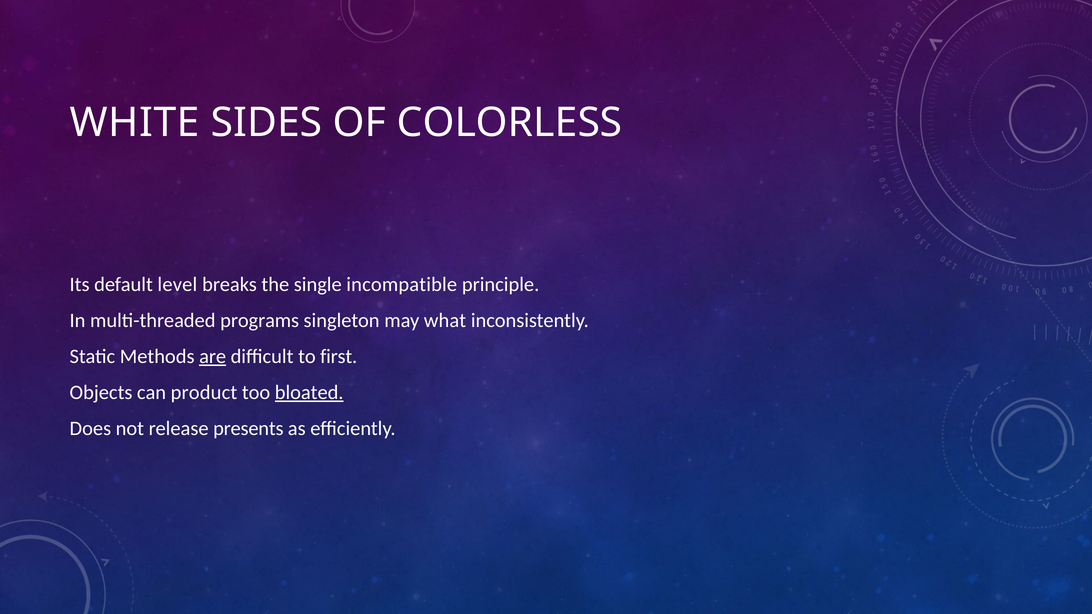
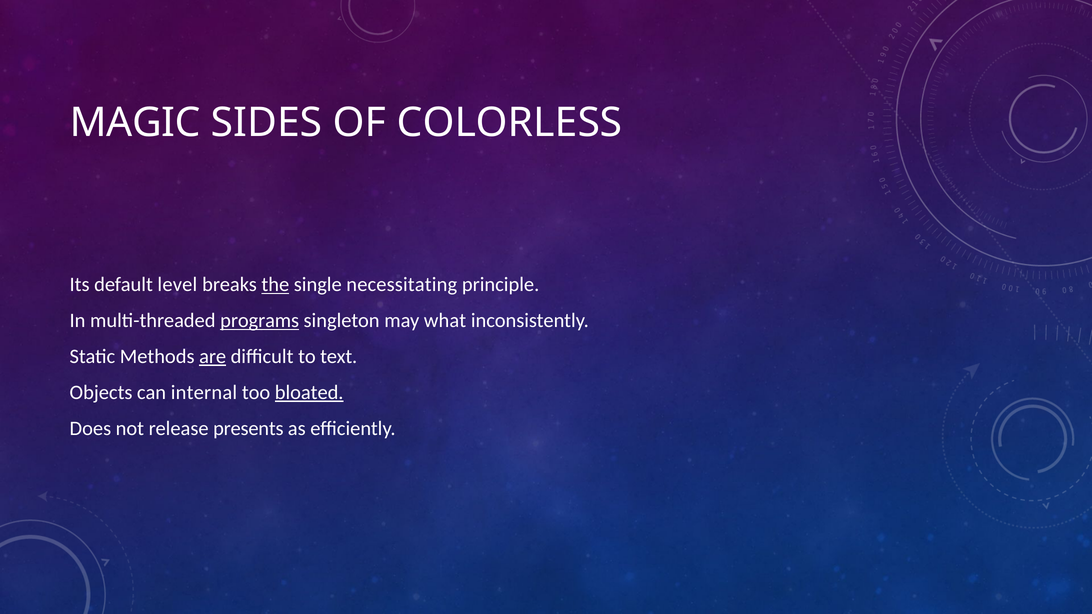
WHITE: WHITE -> MAGIC (135, 123)
the underline: none -> present (275, 285)
incompatible: incompatible -> necessitating (402, 285)
programs underline: none -> present (260, 321)
first: first -> text (339, 357)
product: product -> internal (204, 393)
